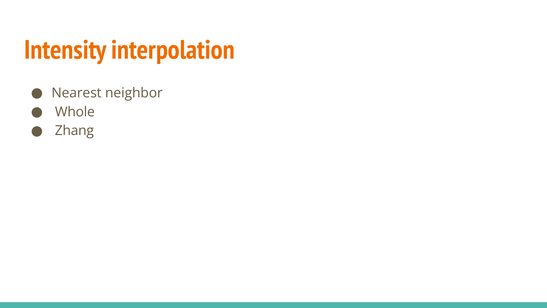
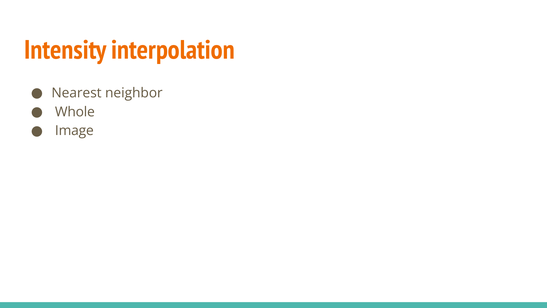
Zhang: Zhang -> Image (74, 131)
